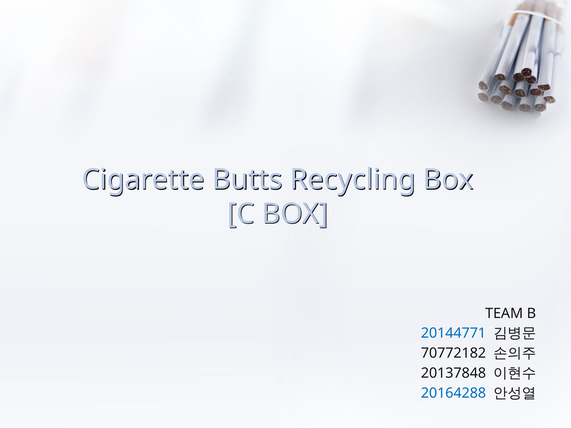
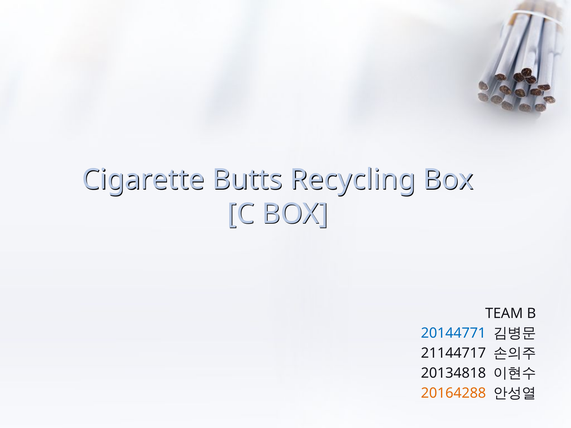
70772182: 70772182 -> 21144717 (453, 353)
20137848: 20137848 -> 20134818 (453, 373)
20164288 colour: blue -> orange (453, 393)
